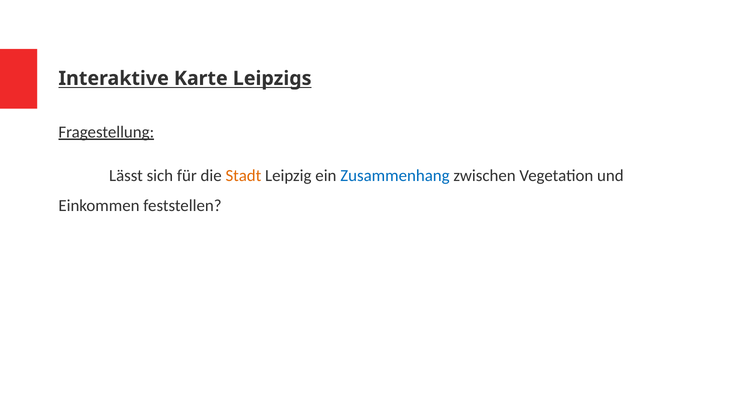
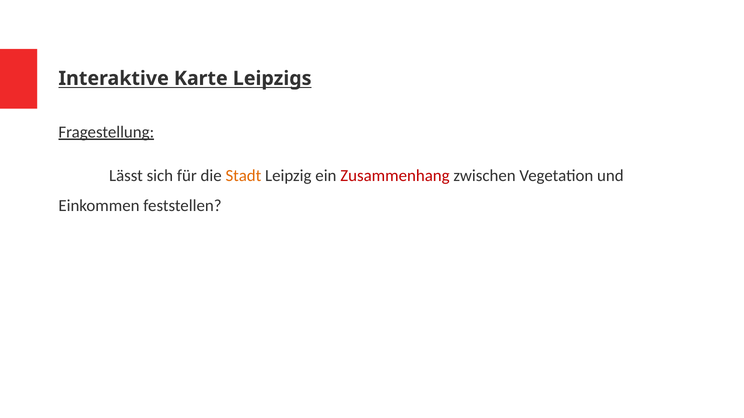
Zusammenhang colour: blue -> red (395, 176)
